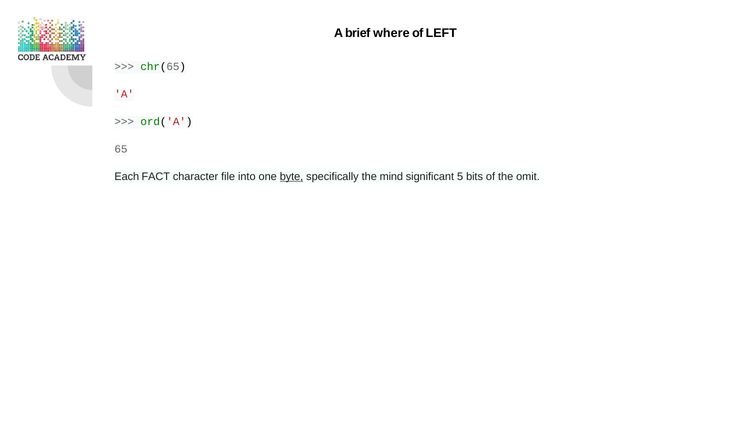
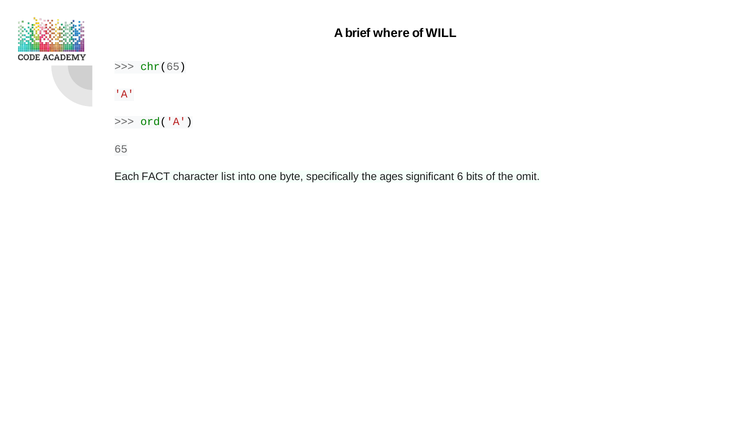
LEFT: LEFT -> WILL (441, 33)
file: file -> list (228, 177)
byte underline: present -> none (292, 177)
mind: mind -> ages (391, 177)
5: 5 -> 6 (460, 177)
